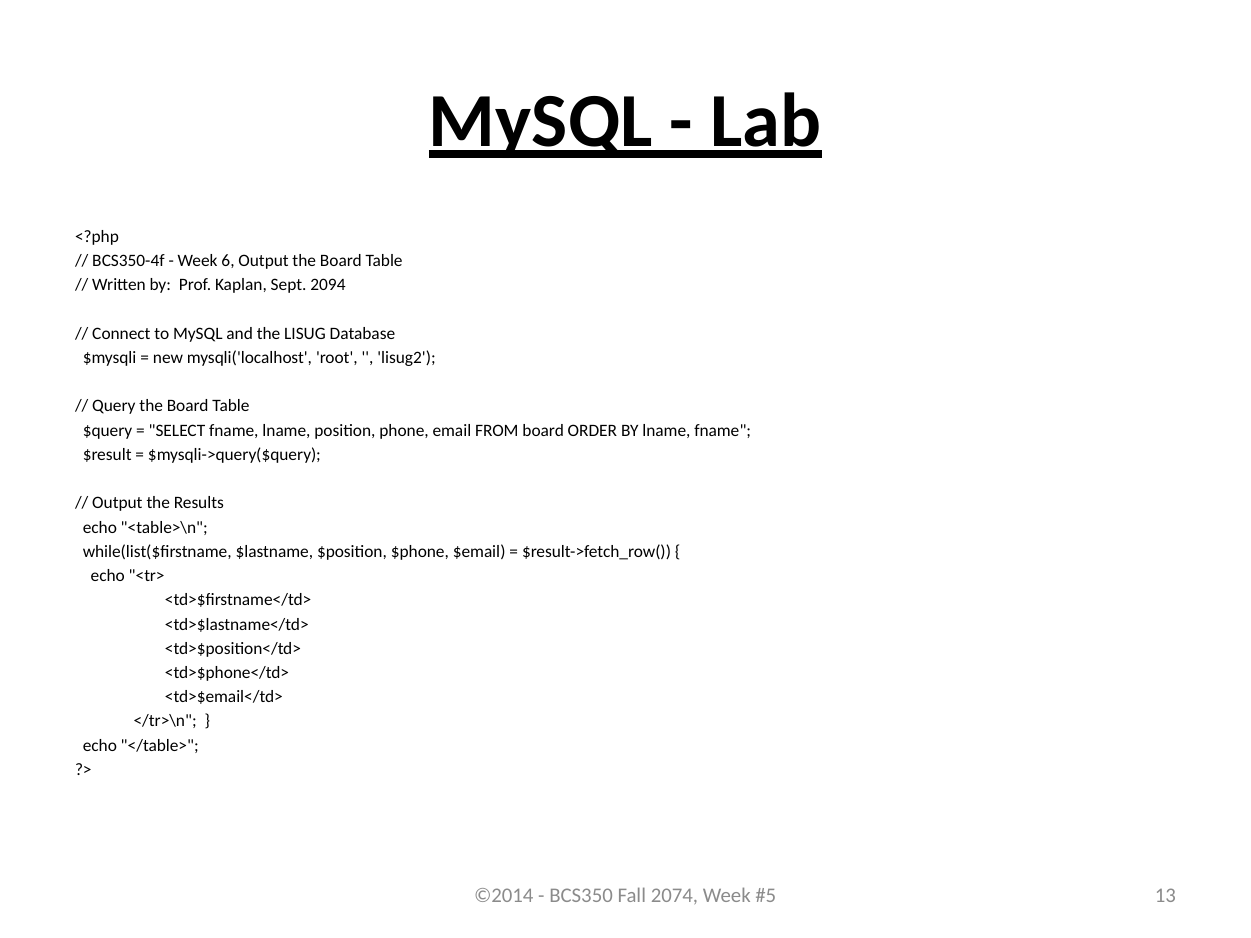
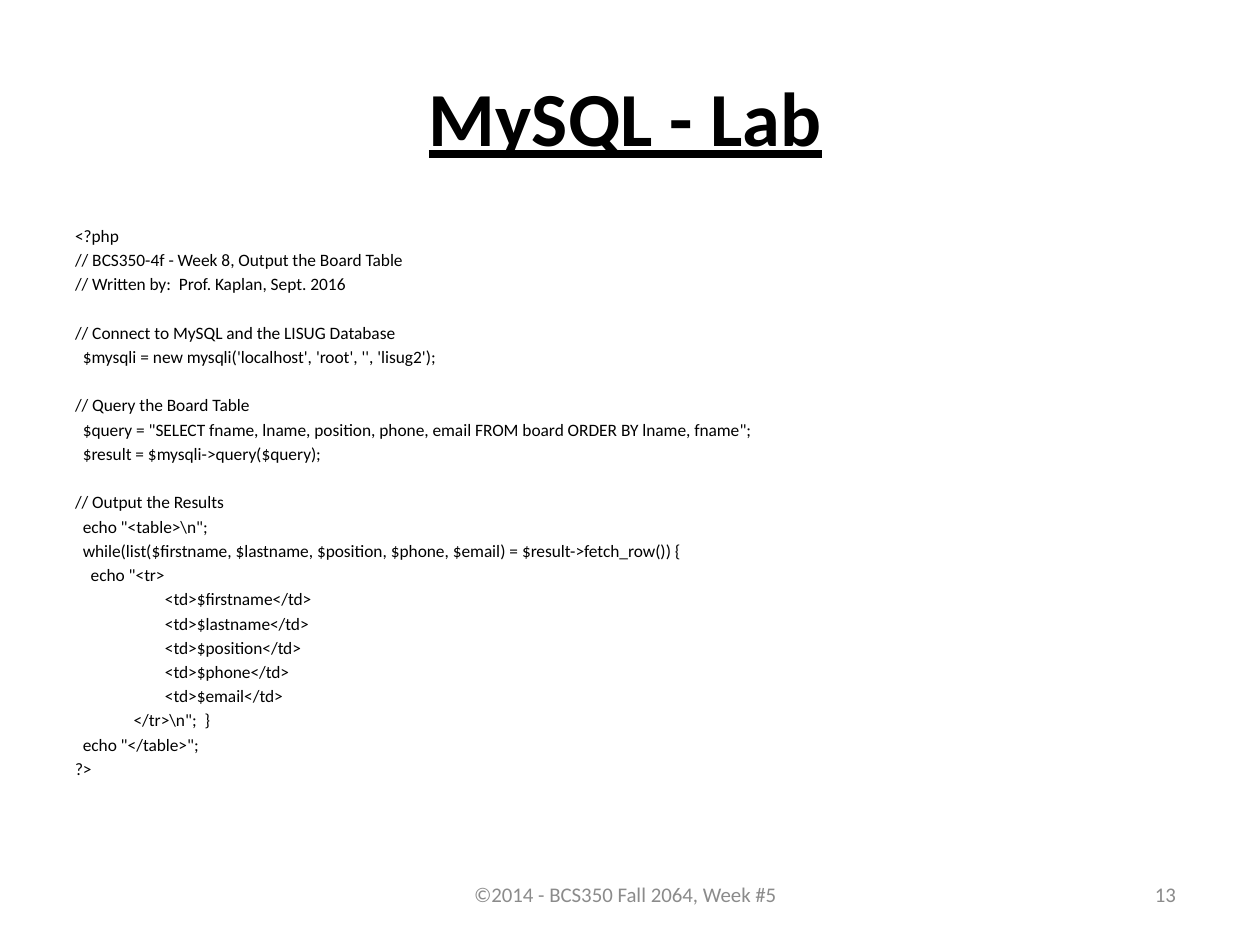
6: 6 -> 8 (228, 261)
2094: 2094 -> 2016 (328, 285)
2074: 2074 -> 2064 (674, 896)
